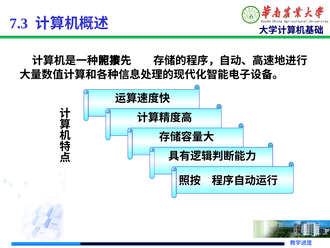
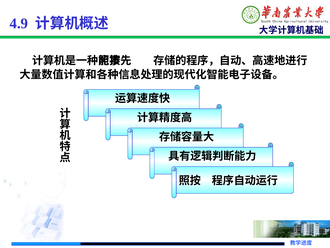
7.3: 7.3 -> 4.9 (19, 23)
